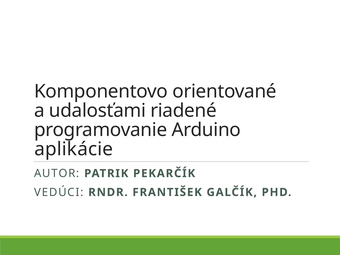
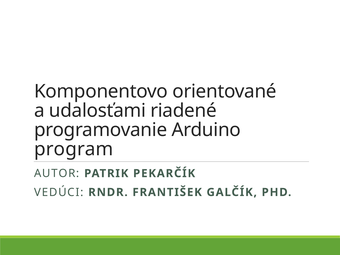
aplikácie: aplikácie -> program (74, 149)
